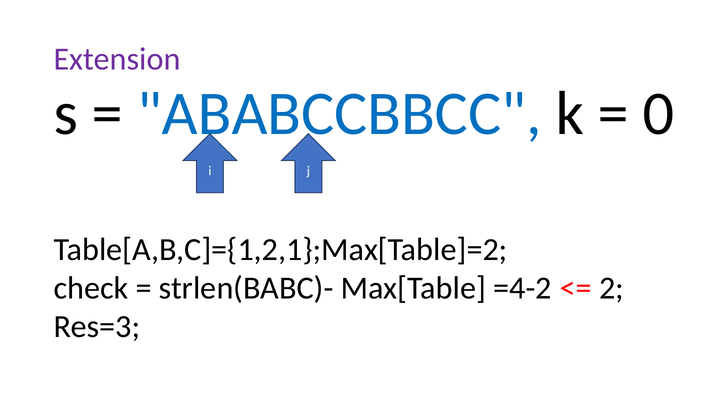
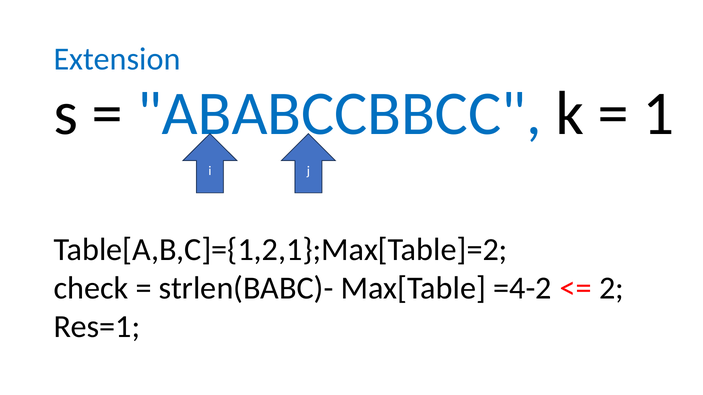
Extension colour: purple -> blue (117, 59)
0: 0 -> 1 (659, 114)
Res=3: Res=3 -> Res=1 (97, 327)
